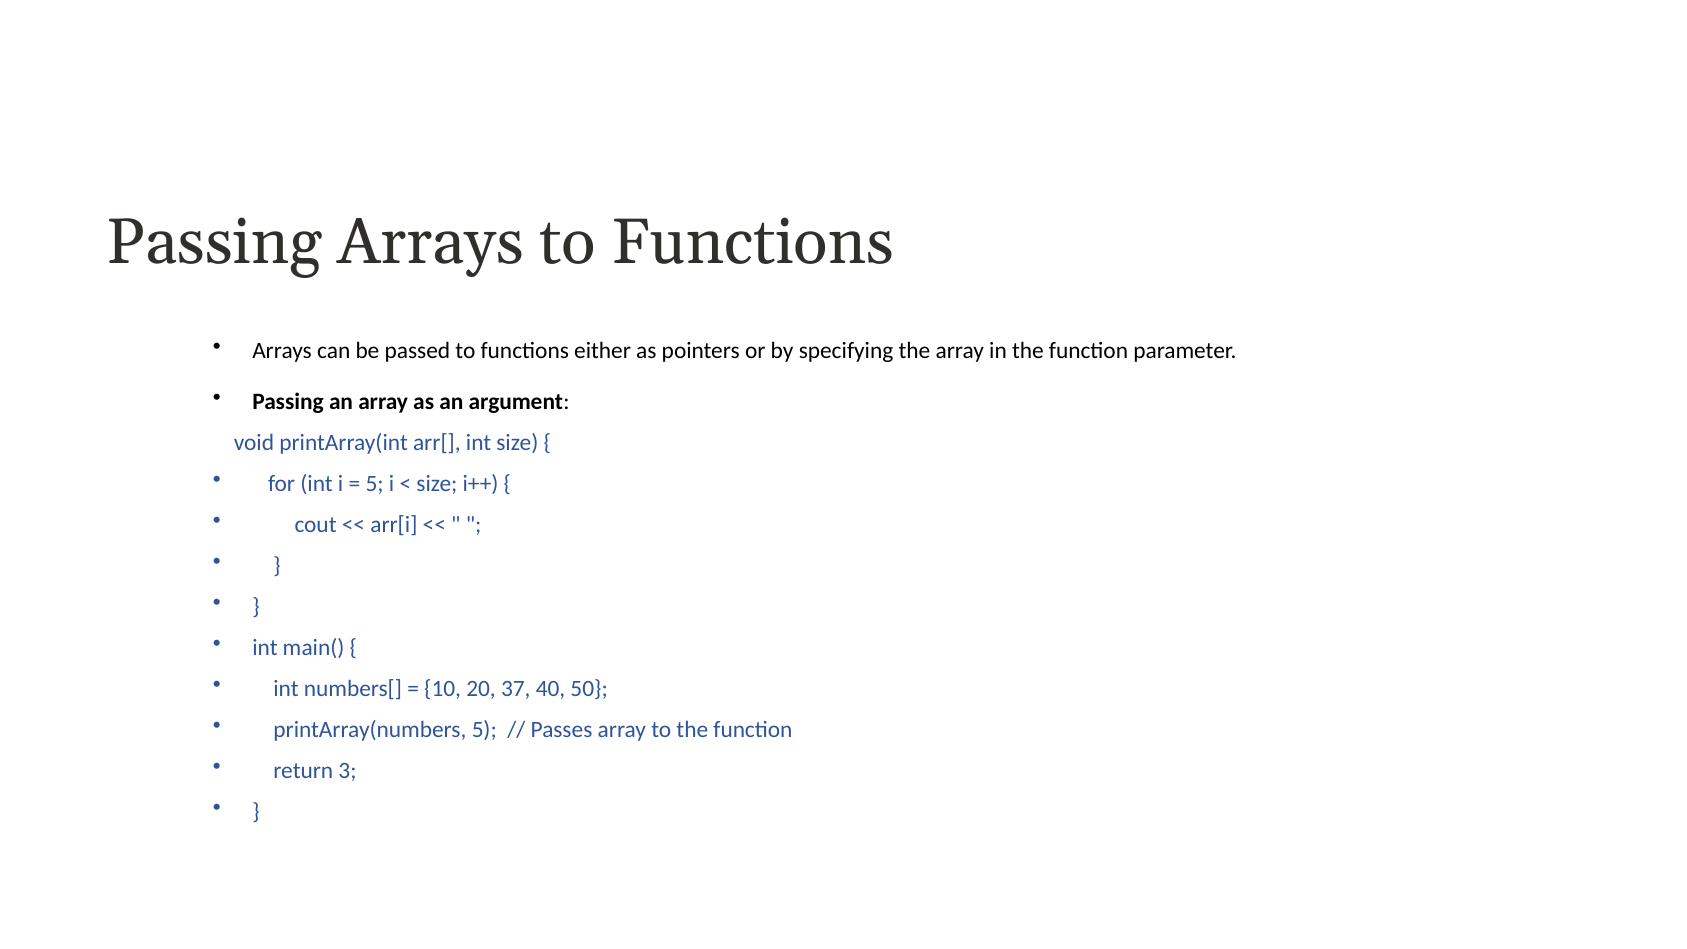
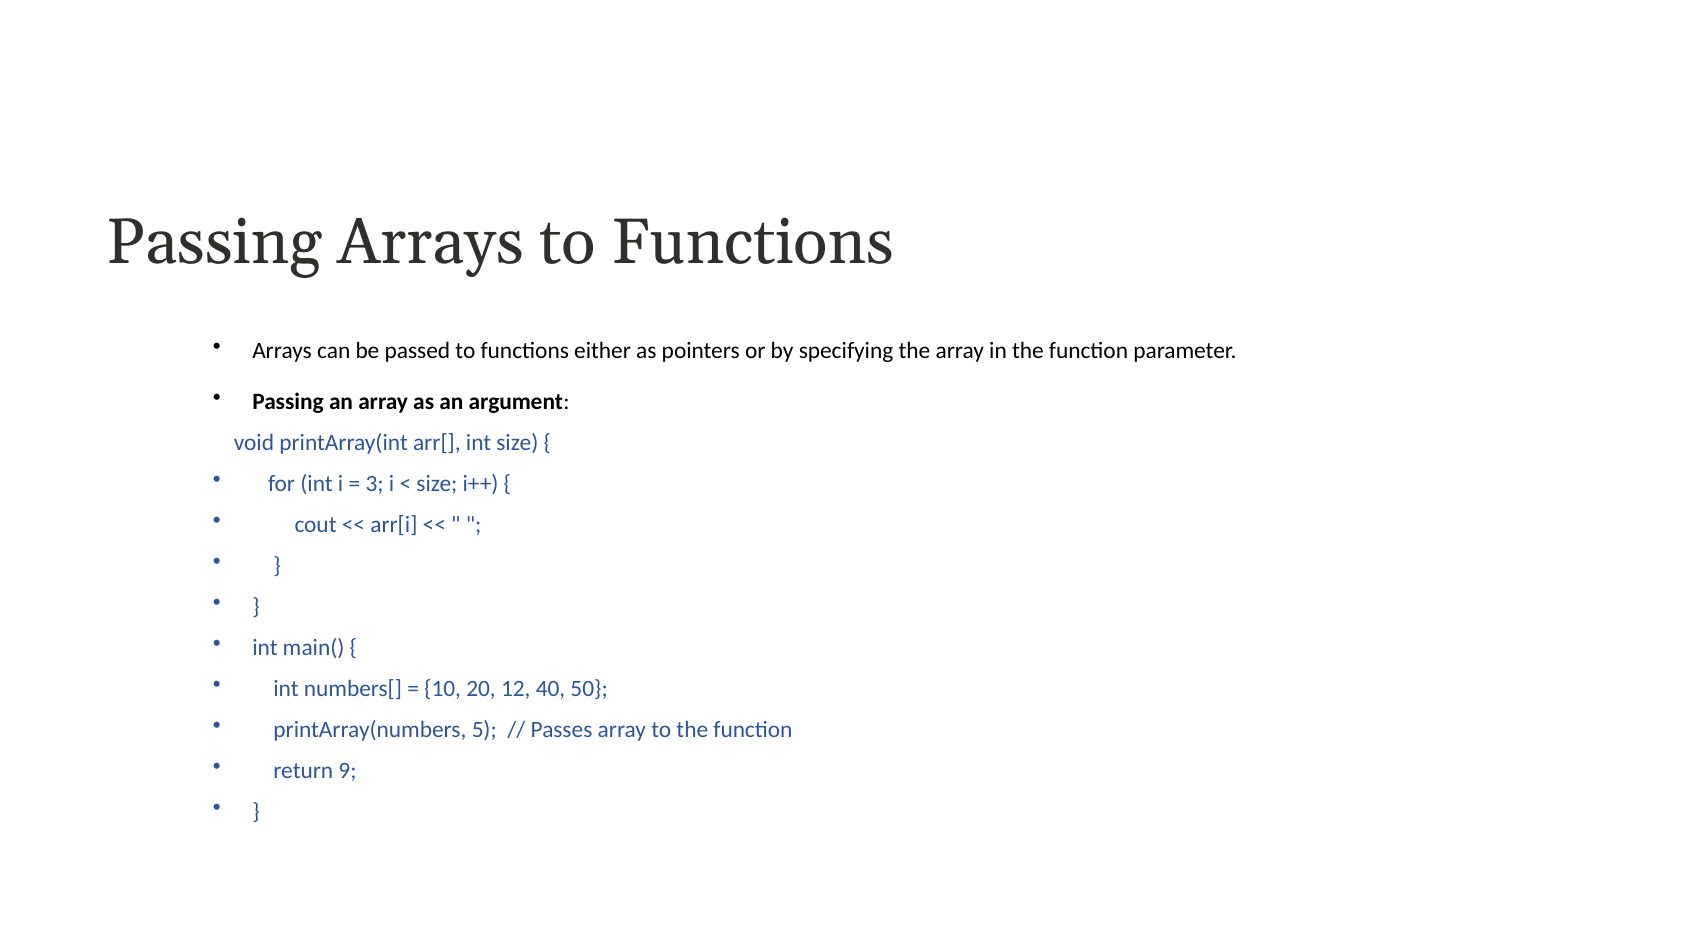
5: 5 -> 3 (375, 484)
37: 37 -> 12 (516, 689)
3: 3 -> 9 (347, 771)
